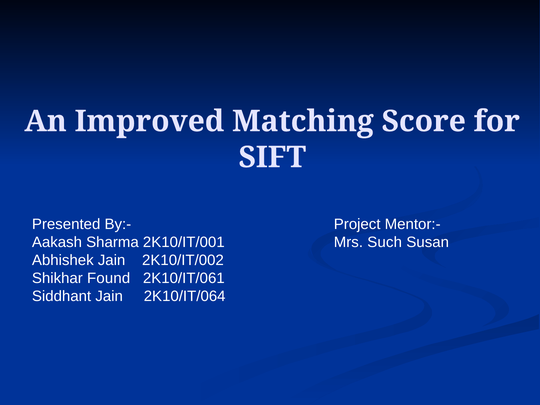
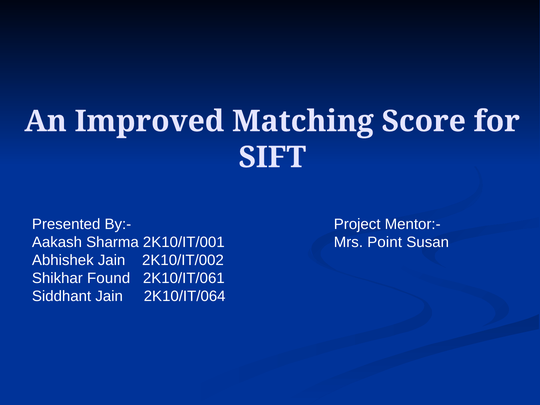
Such: Such -> Point (385, 242)
